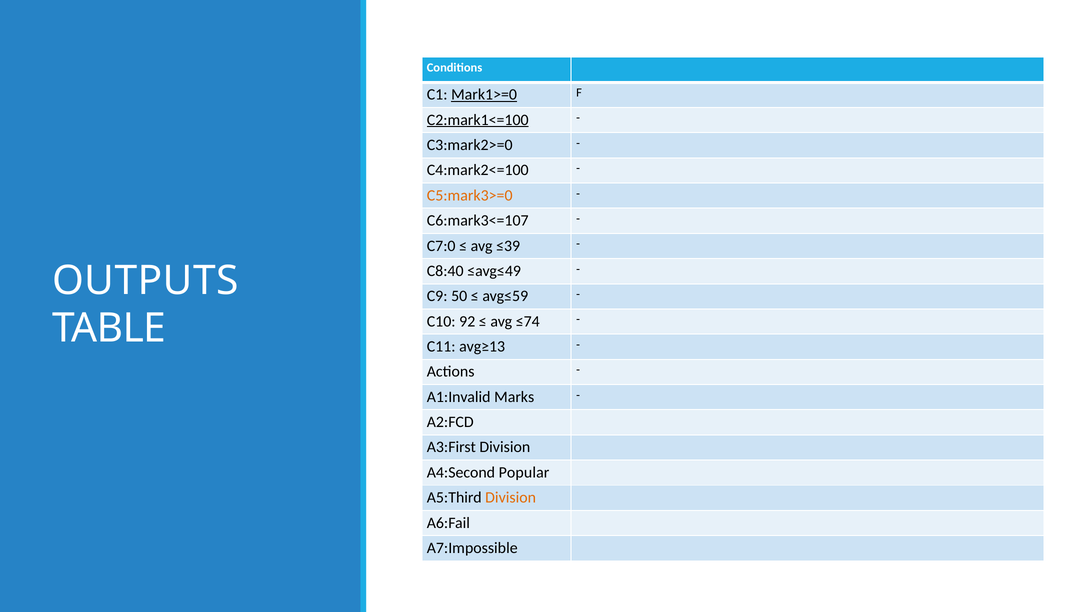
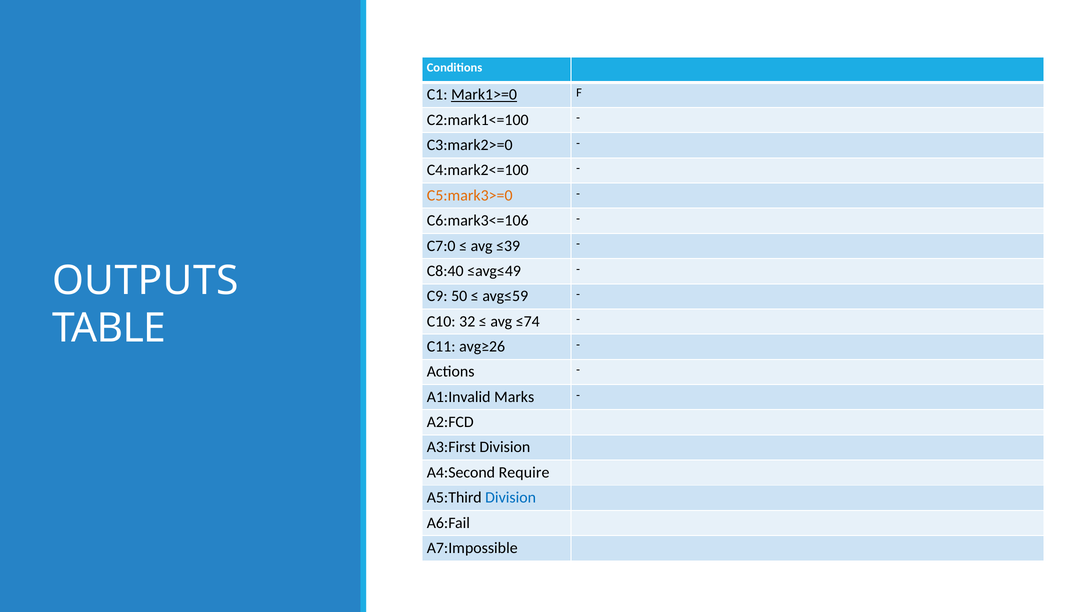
C2:mark1<=100 underline: present -> none (478, 120)
C6:mark3<=107: C6:mark3<=107 -> C6:mark3<=106 (478, 221)
92: 92 -> 32 (467, 321)
avg≥13: avg≥13 -> avg≥26 (482, 347)
Popular: Popular -> Require (524, 472)
Division colour: orange -> blue (511, 498)
